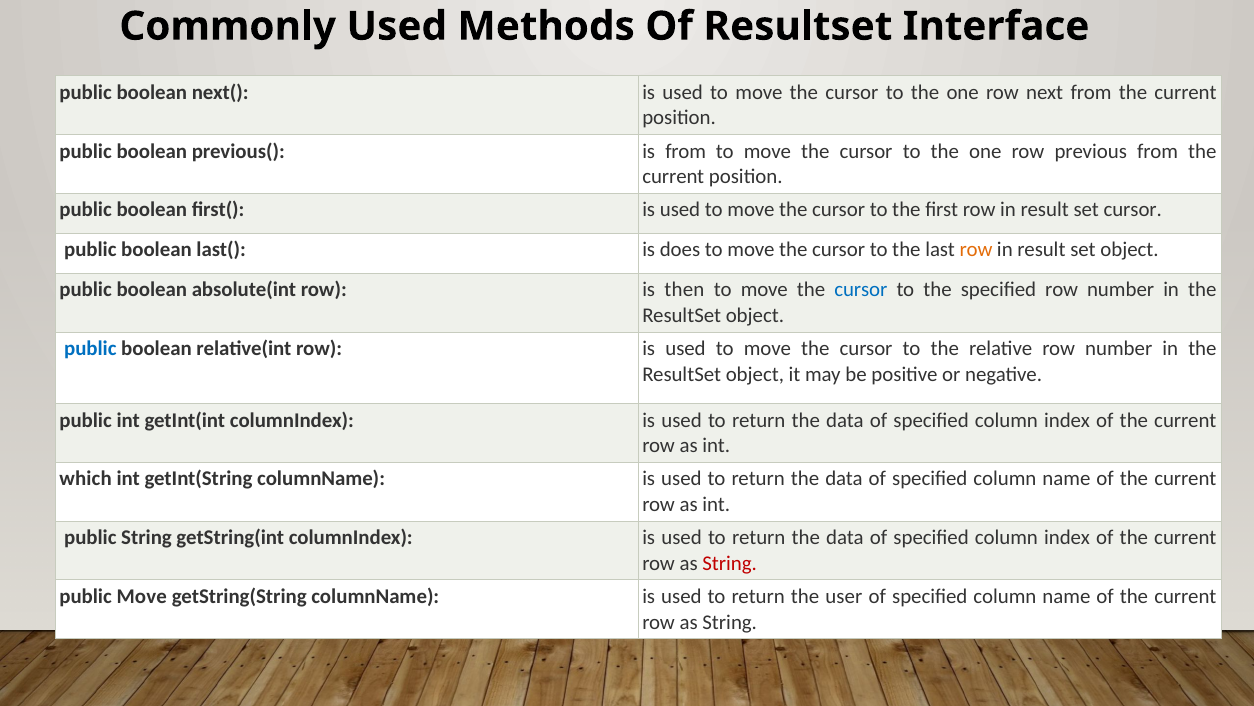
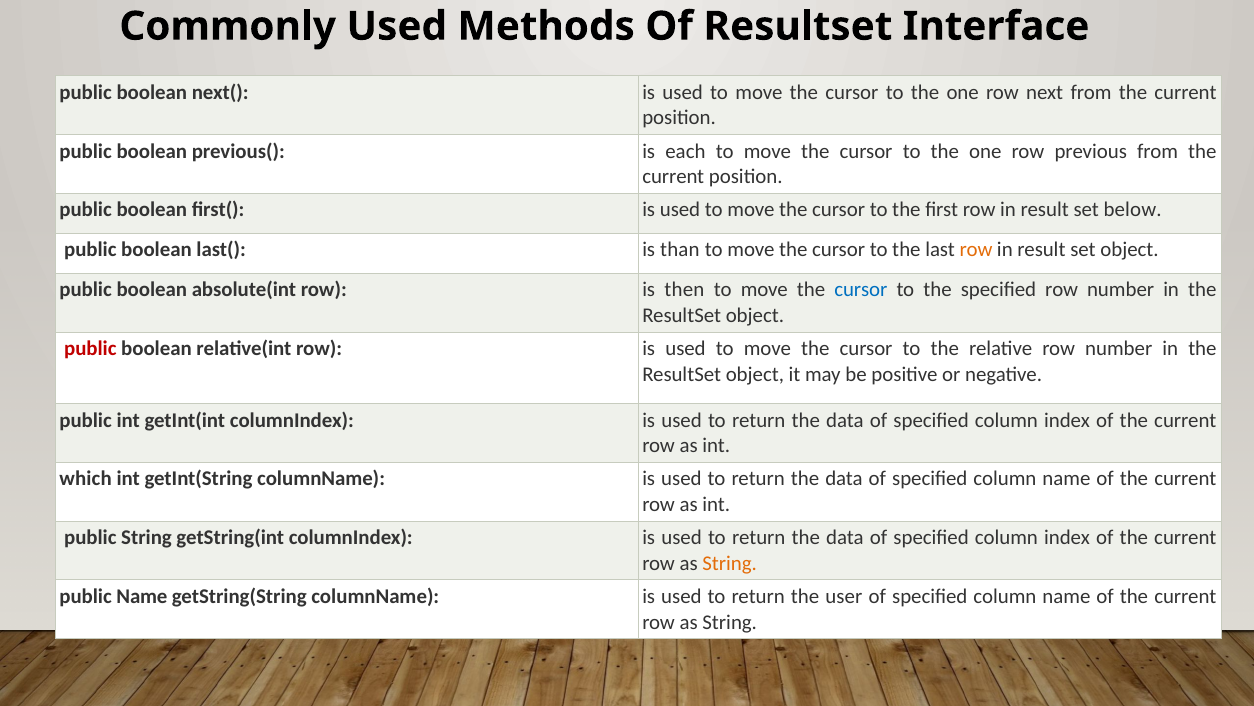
is from: from -> each (685, 151)
set cursor: cursor -> below (1133, 210)
does: does -> than (680, 250)
public colour: blue -> red (90, 349)
String colour: red -> orange (730, 563)
public Move: Move -> Name (142, 596)
